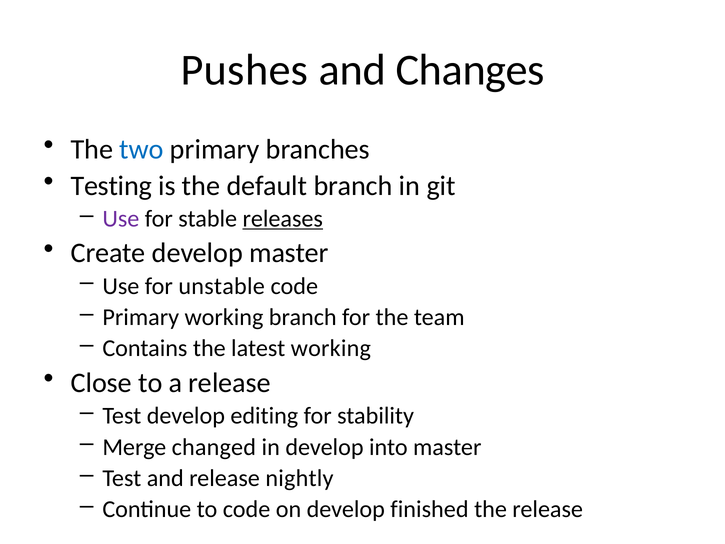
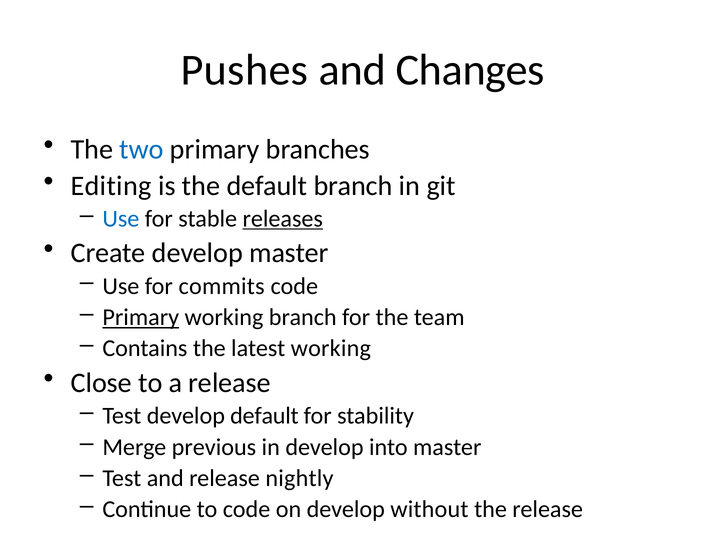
Testing: Testing -> Editing (111, 186)
Use colour: purple -> blue (121, 218)
unstable: unstable -> commits (222, 286)
Primary underline: none -> present (141, 317)
develop editing: editing -> default (264, 416)
changed: changed -> previous (214, 447)
finished: finished -> without (429, 509)
